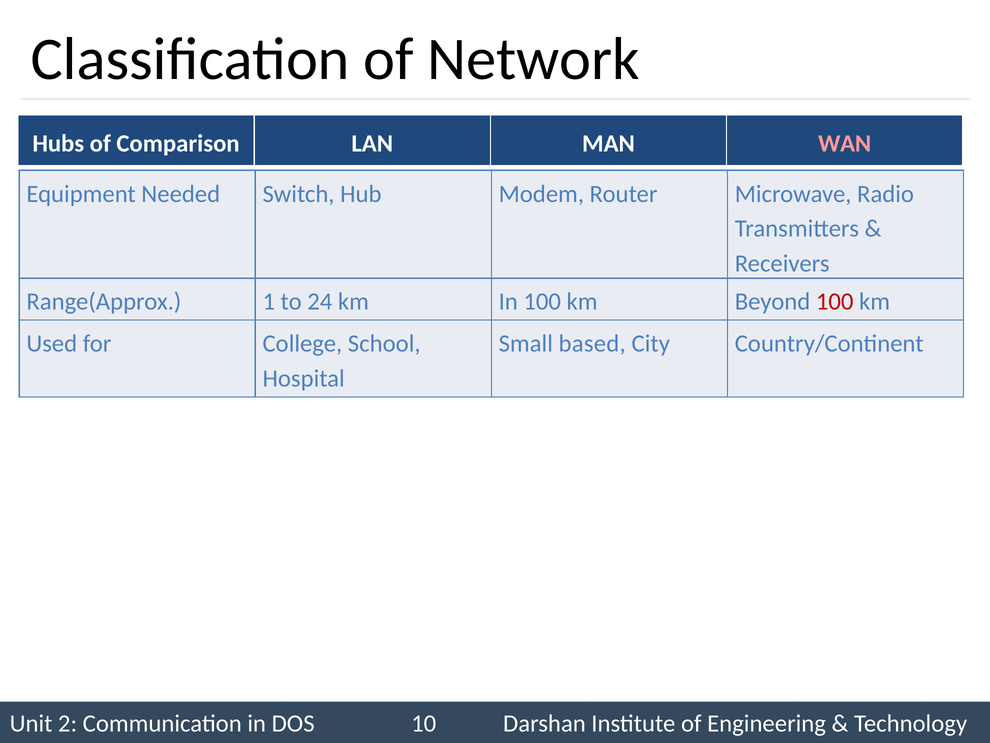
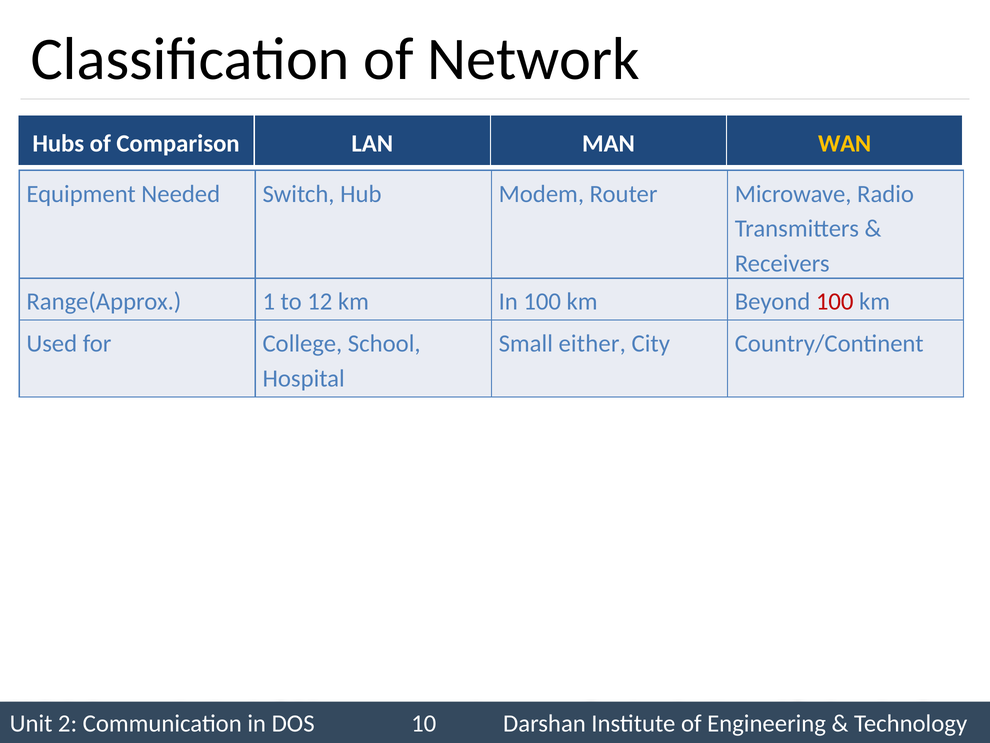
WAN colour: pink -> yellow (845, 143)
24: 24 -> 12 (320, 302)
based: based -> either (592, 343)
